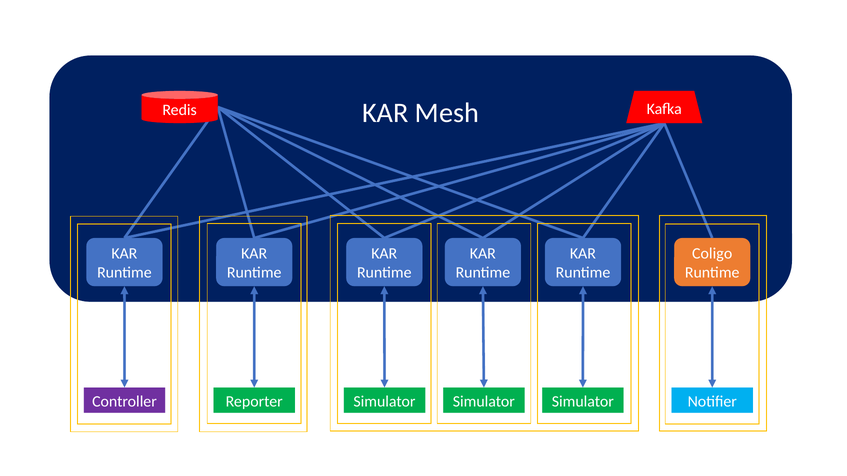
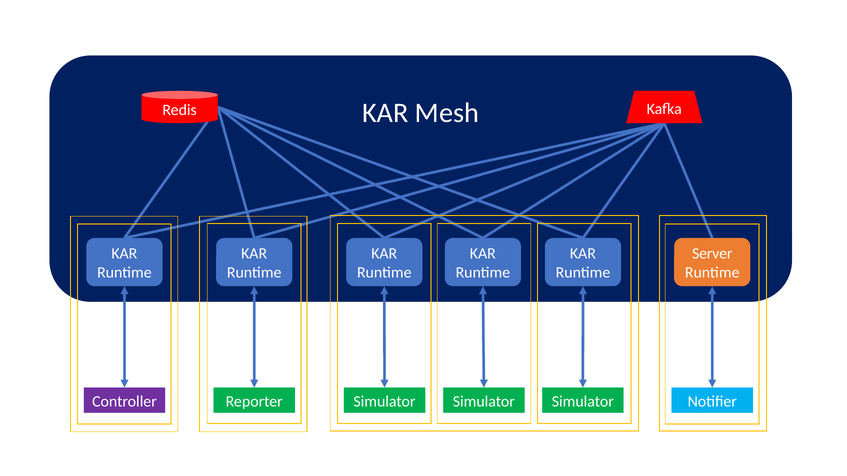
Coligo: Coligo -> Server (712, 254)
